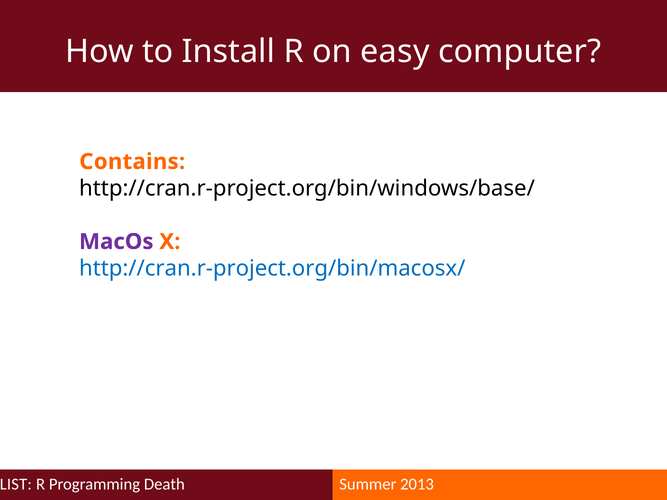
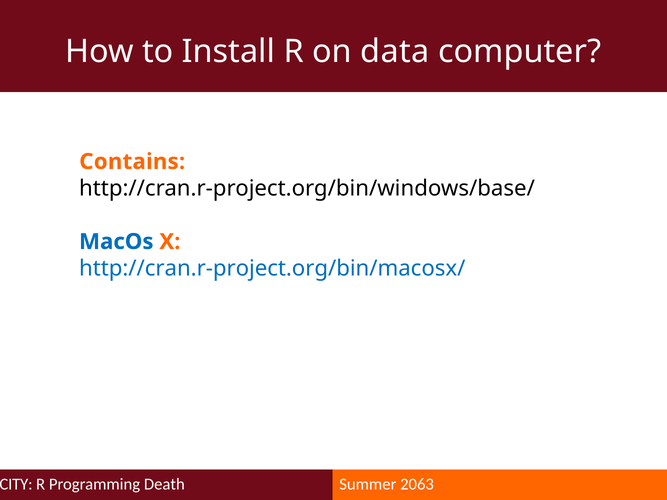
easy: easy -> data (395, 52)
MacOs colour: purple -> blue (116, 242)
LIST: LIST -> CITY (16, 485)
2013: 2013 -> 2063 (417, 485)
